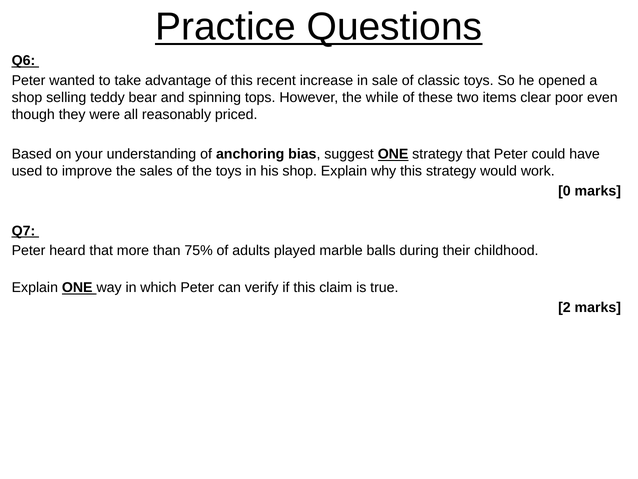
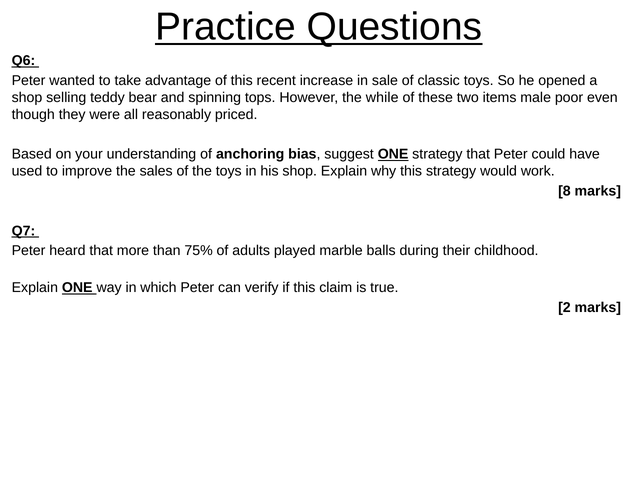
clear: clear -> male (536, 97)
0: 0 -> 8 (564, 191)
